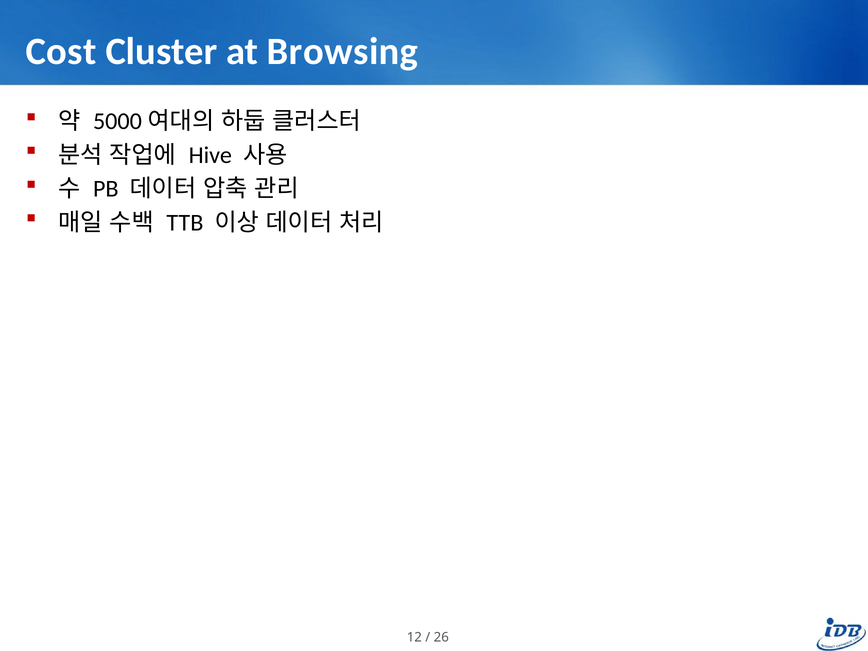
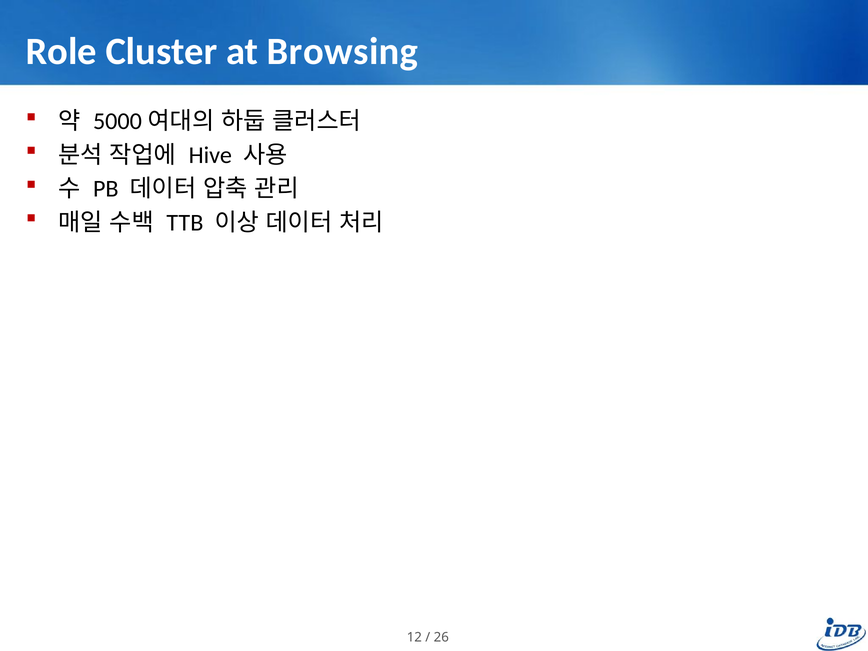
Cost: Cost -> Role (61, 51)
